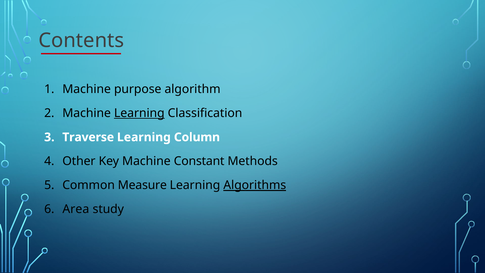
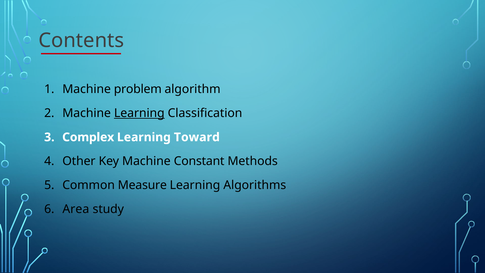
purpose: purpose -> problem (138, 89)
Traverse: Traverse -> Complex (88, 137)
Column: Column -> Toward (197, 137)
Algorithms underline: present -> none (255, 185)
